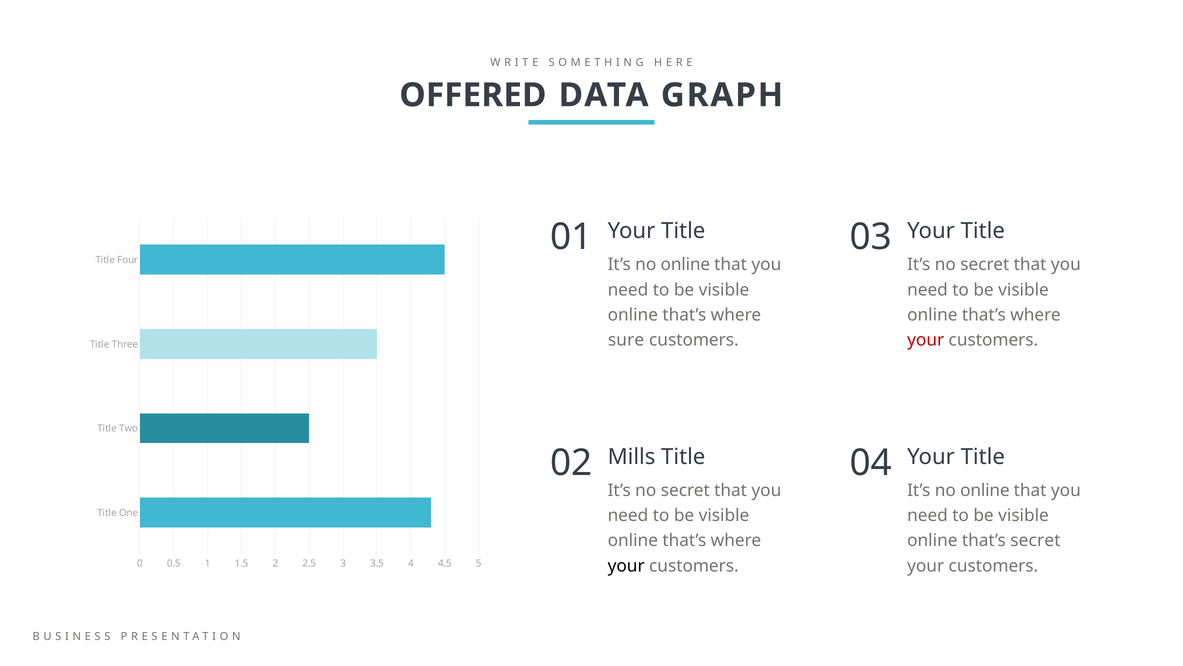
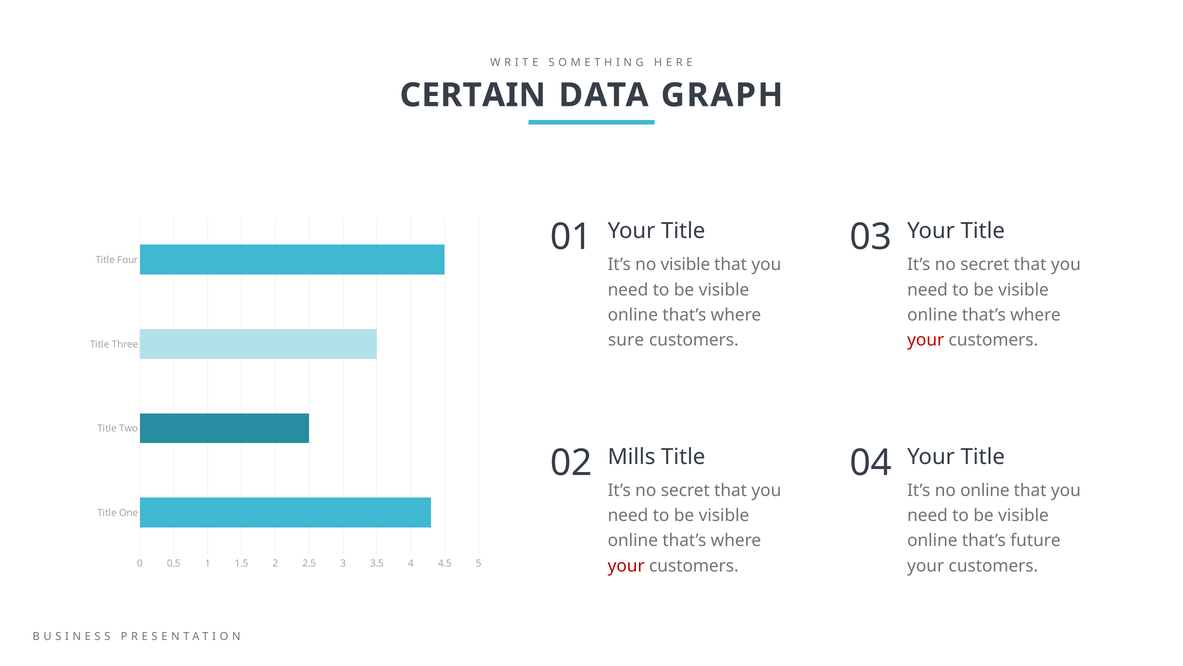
OFFERED: OFFERED -> CERTAIN (473, 95)
online: online -> visible (685, 265)
that’s secret: secret -> future (1035, 540)
your colour: black -> red (626, 566)
